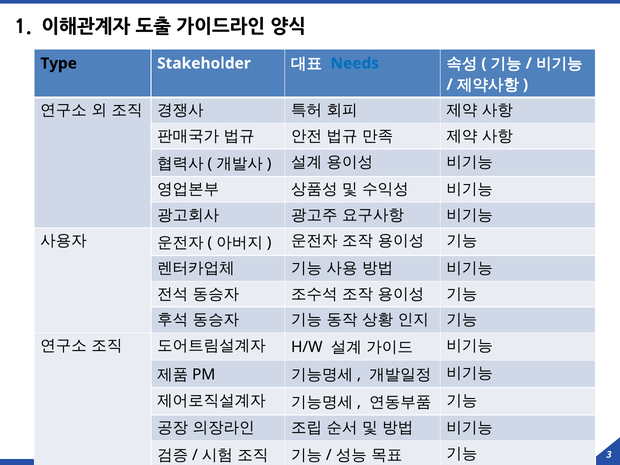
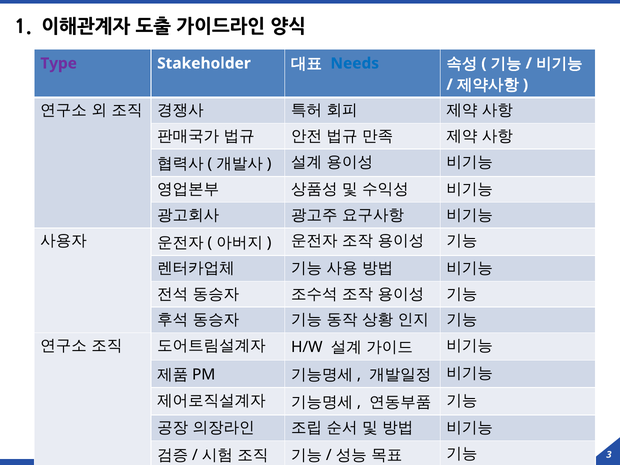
Type colour: black -> purple (59, 63)
